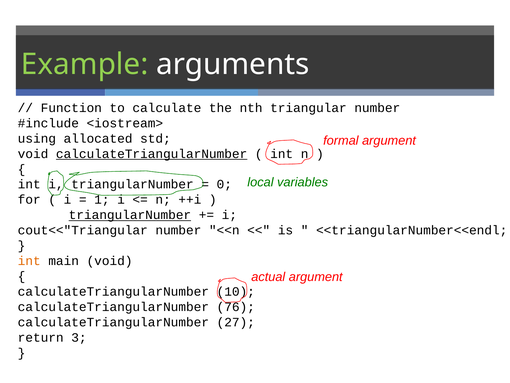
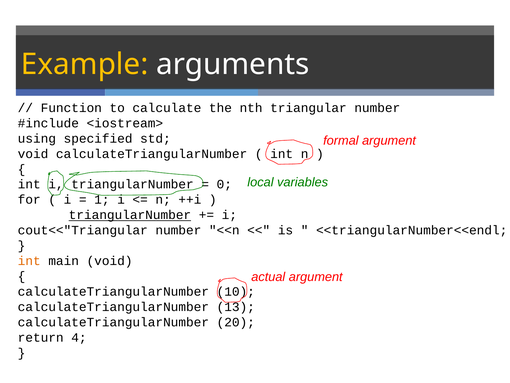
Example colour: light green -> yellow (85, 64)
allocated: allocated -> specified (98, 138)
calculateTriangularNumber underline: present -> none (152, 154)
76: 76 -> 13 (236, 307)
27: 27 -> 20 (236, 322)
3: 3 -> 4 (79, 337)
